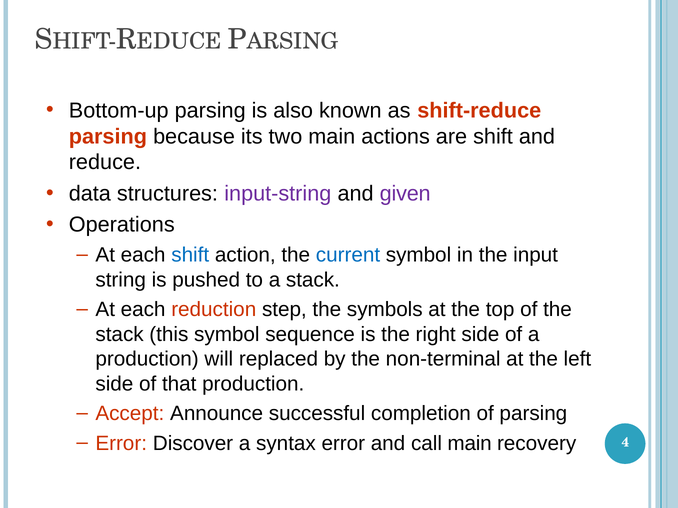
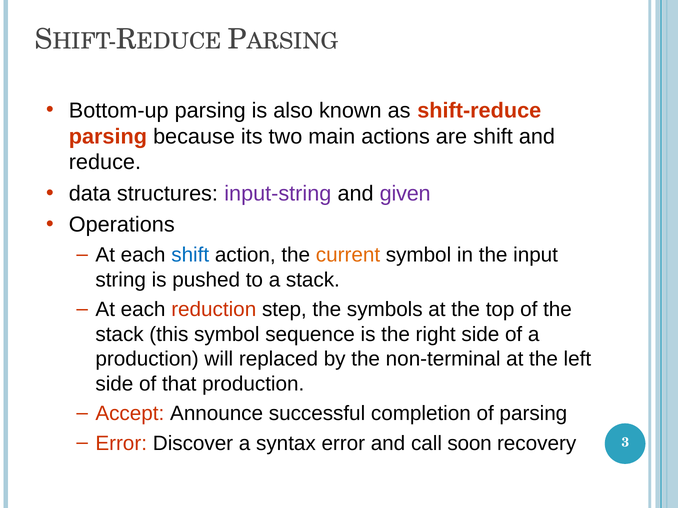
current colour: blue -> orange (348, 255)
call main: main -> soon (470, 444)
4: 4 -> 3 (625, 443)
